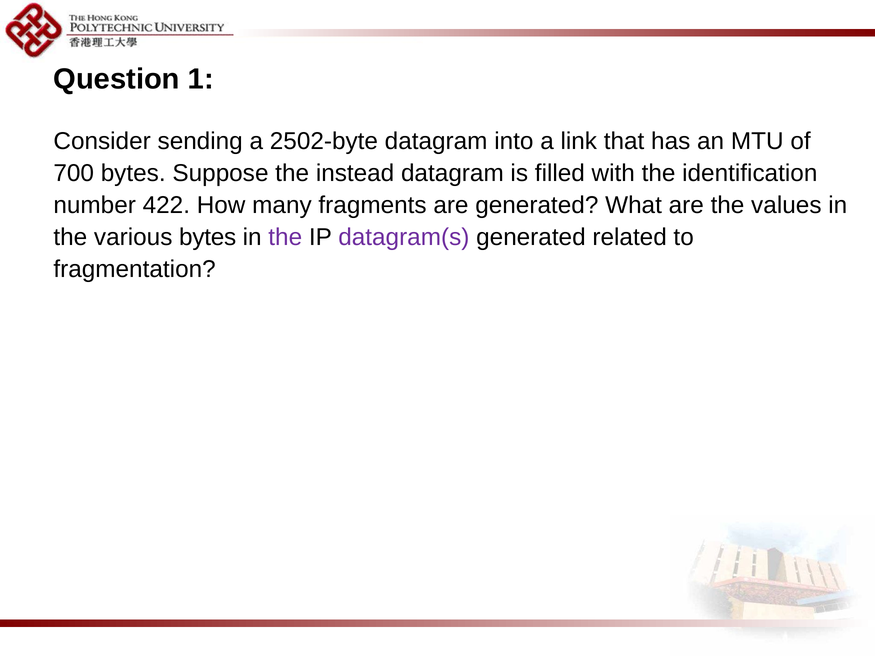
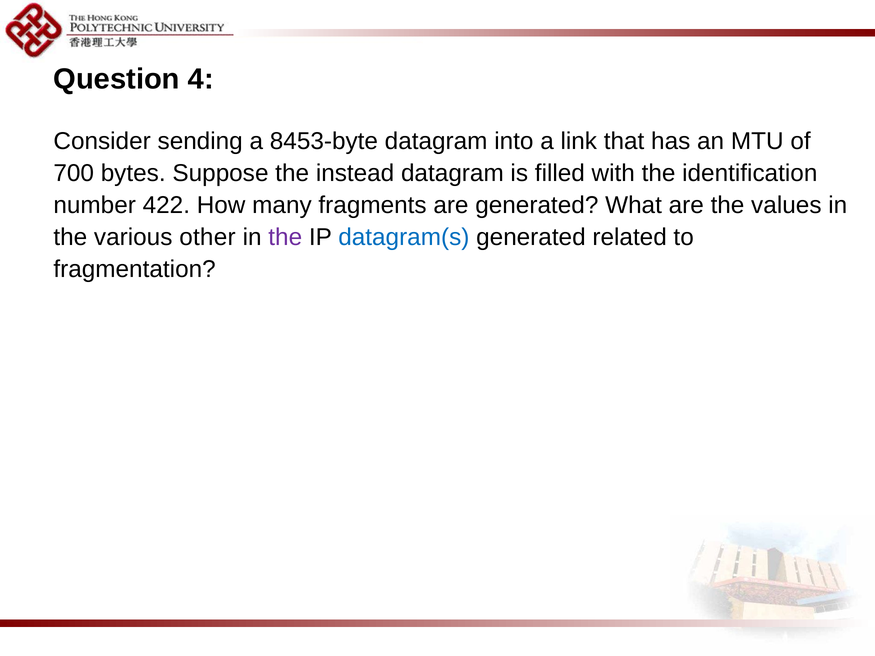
1: 1 -> 4 (201, 79)
2502-byte: 2502-byte -> 8453-byte (324, 141)
various bytes: bytes -> other (207, 237)
datagram(s colour: purple -> blue (404, 237)
